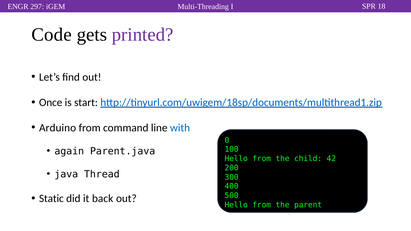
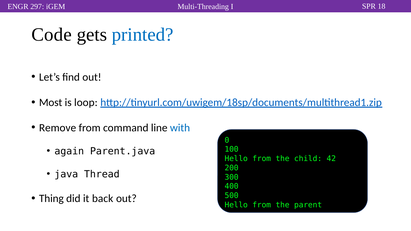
printed colour: purple -> blue (143, 35)
Once: Once -> Most (51, 103)
start: start -> loop (86, 103)
Arduino: Arduino -> Remove (58, 128)
Static: Static -> Thing (51, 199)
